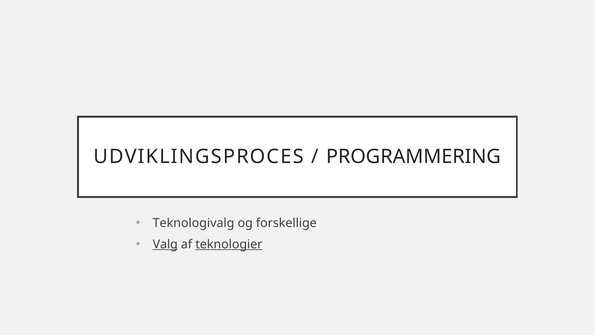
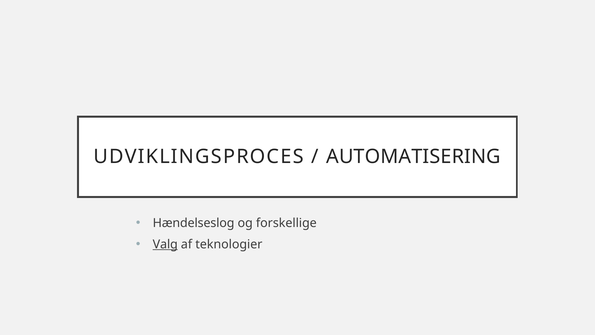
PROGRAMMERING: PROGRAMMERING -> AUTOMATISERING (413, 157)
Teknologivalg: Teknologivalg -> Hændelseslog (194, 223)
teknologier underline: present -> none (229, 244)
